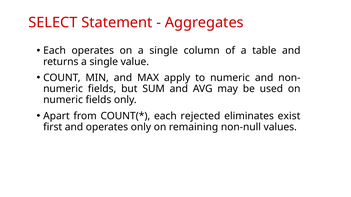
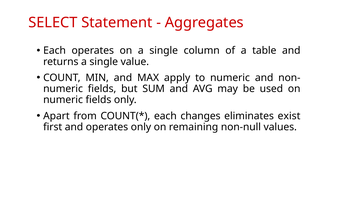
rejected: rejected -> changes (201, 116)
